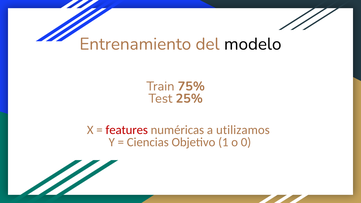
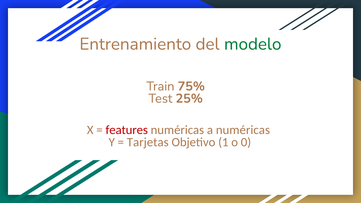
modelo colour: black -> green (253, 44)
a utilizamos: utilizamos -> numéricas (243, 130)
Ciencias: Ciencias -> Tarjetas (148, 142)
